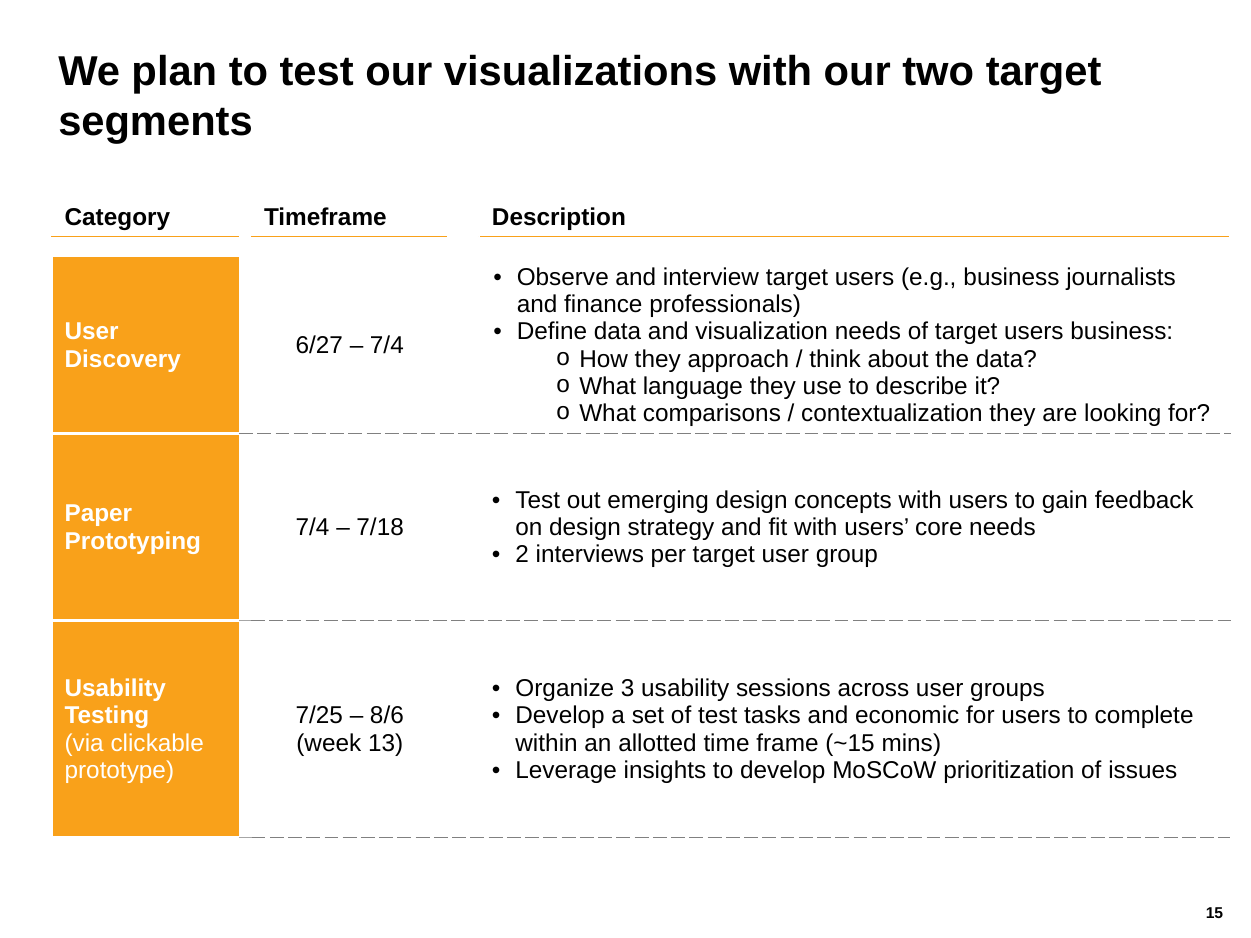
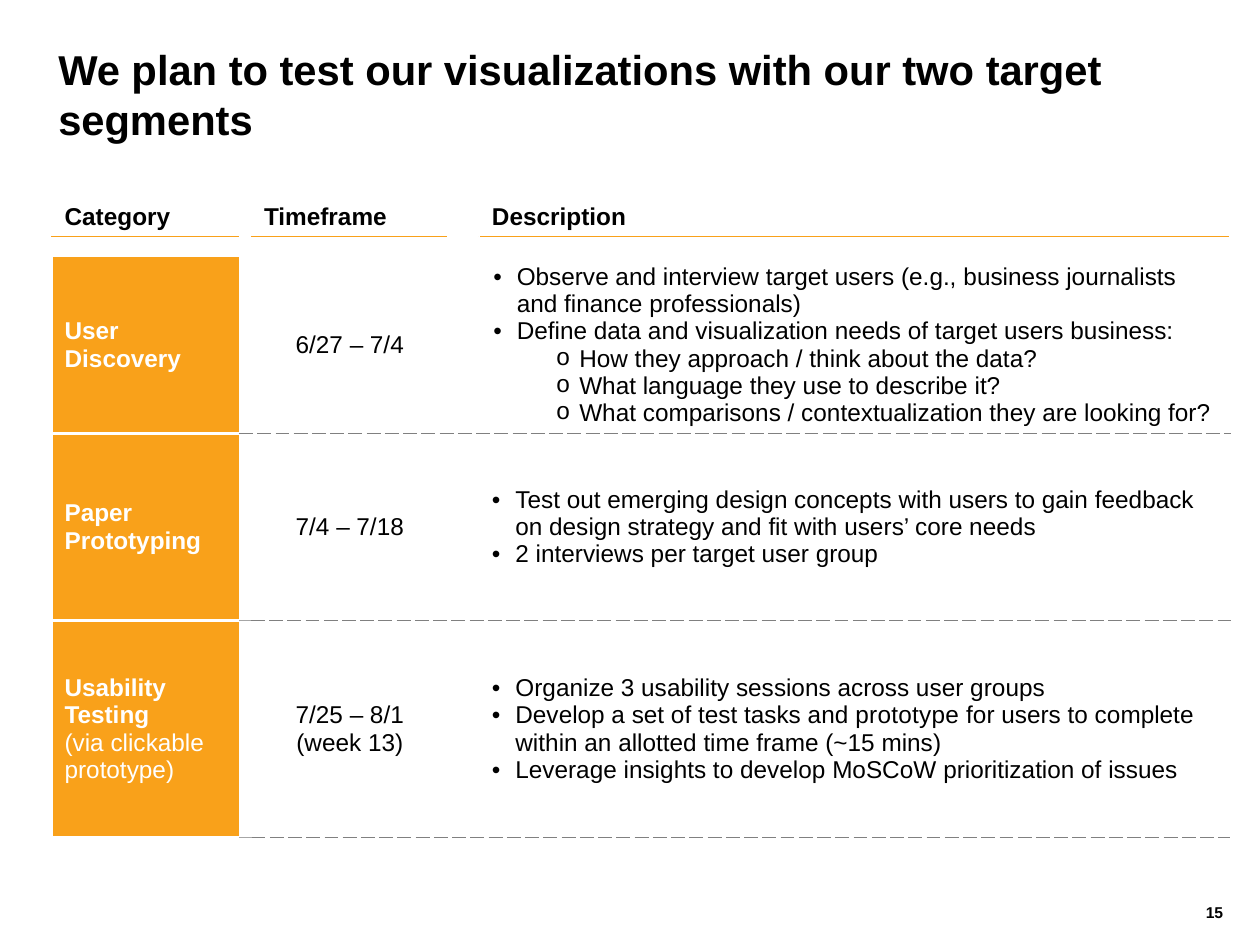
8/6: 8/6 -> 8/1 (387, 716)
and economic: economic -> prototype (907, 716)
